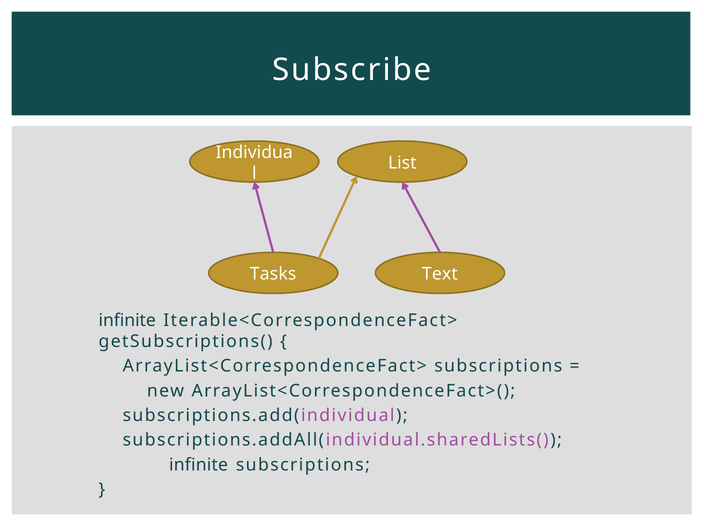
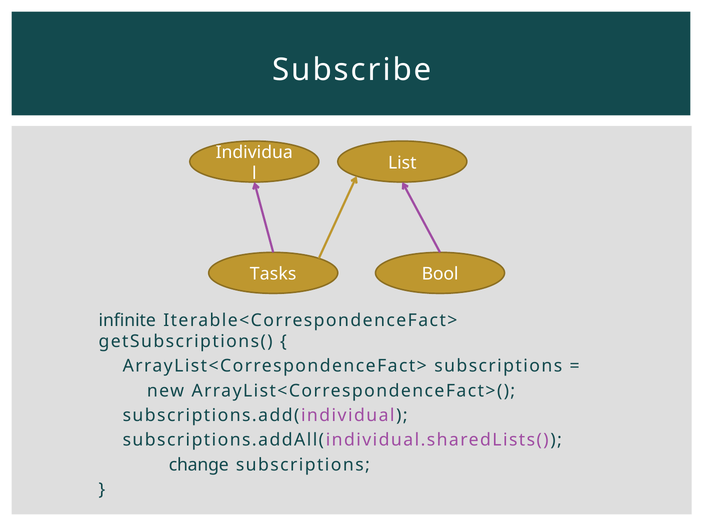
Text: Text -> Bool (440, 274)
infinite: infinite -> change (199, 465)
